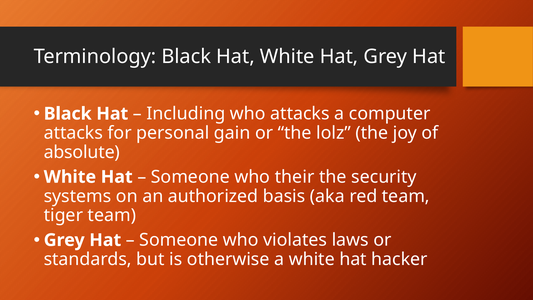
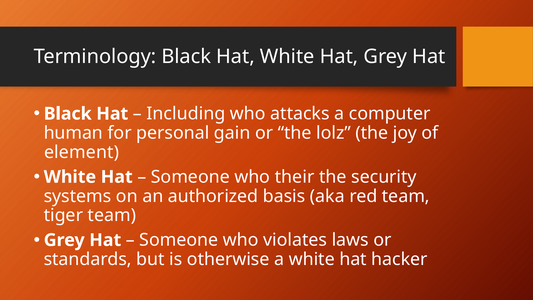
attacks: attacks -> human (73, 133)
absolute: absolute -> element (82, 152)
